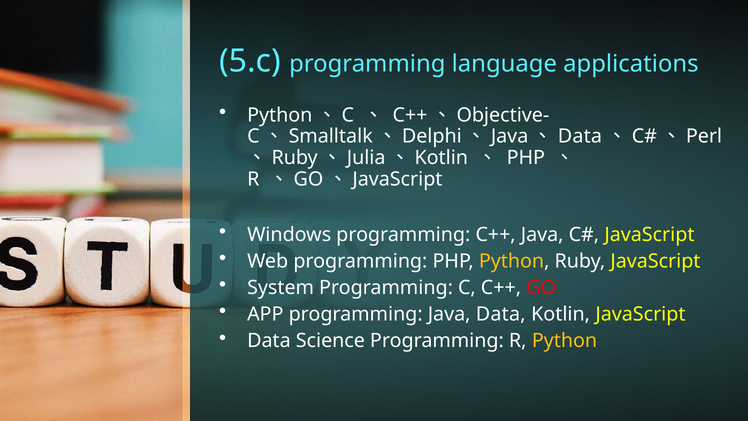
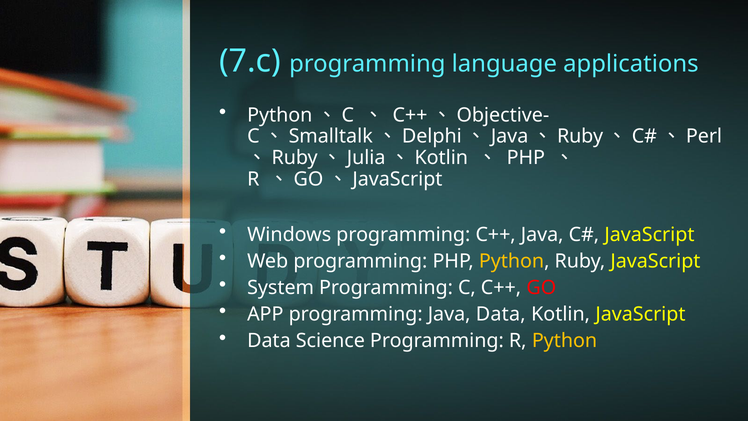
5.c: 5.c -> 7.c (250, 61)
Data: Data -> Ruby (580, 136)
